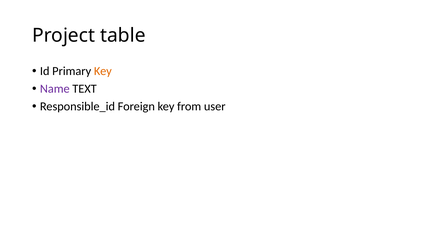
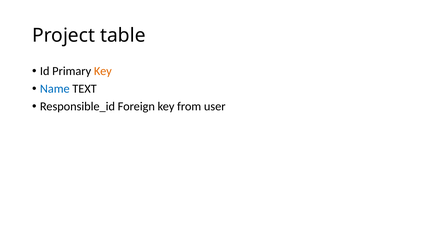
Name colour: purple -> blue (55, 89)
